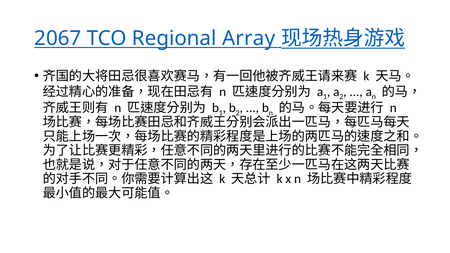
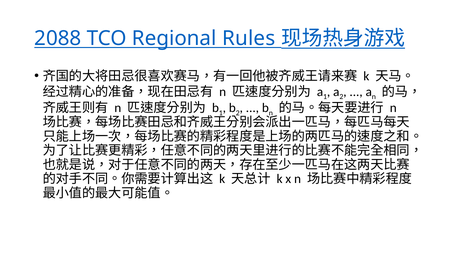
2067: 2067 -> 2088 (58, 38)
Array: Array -> Rules (249, 38)
